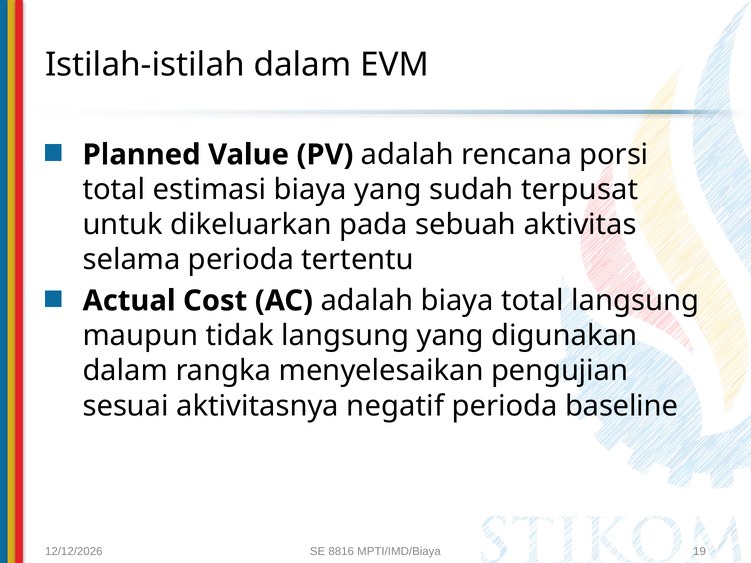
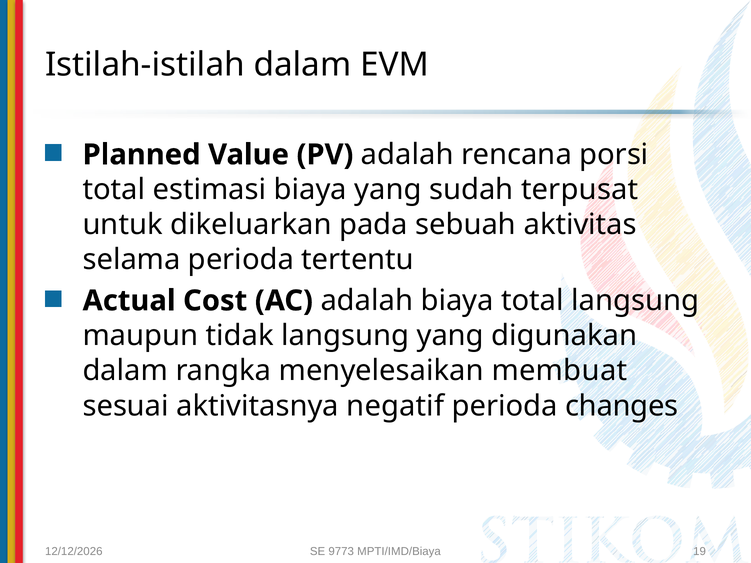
pengujian: pengujian -> membuat (559, 371)
baseline: baseline -> changes (622, 406)
8816: 8816 -> 9773 (341, 552)
